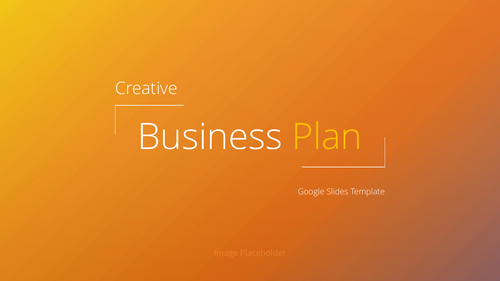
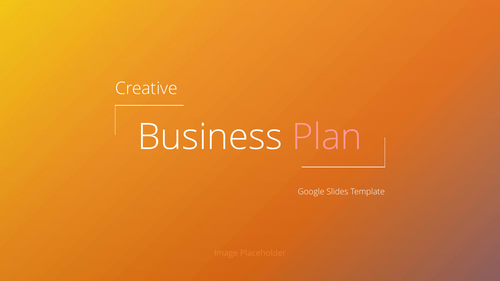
Plan colour: yellow -> pink (327, 137)
